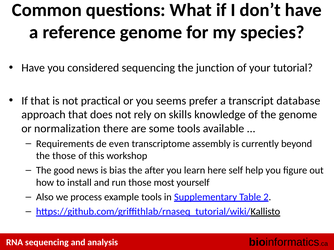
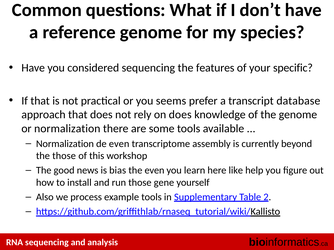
junction: junction -> features (215, 68)
tutorial: tutorial -> specific (293, 68)
on skills: skills -> does (180, 115)
Requirements: Requirements -> Normalization (65, 144)
the after: after -> even (154, 171)
self: self -> like (236, 171)
most: most -> gene (164, 183)
